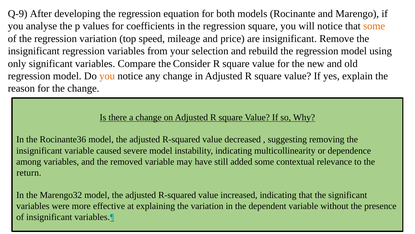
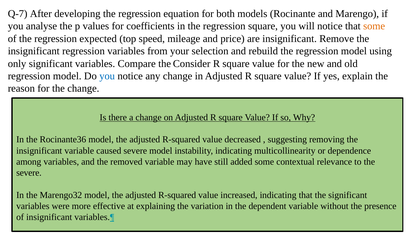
Q-9: Q-9 -> Q-7 (18, 14)
regression variation: variation -> expected (98, 39)
you colour: orange -> blue (107, 76)
return: return -> severe (29, 172)
